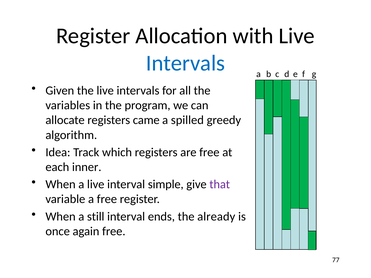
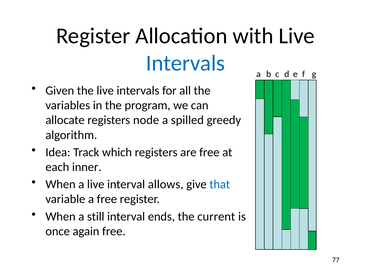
came: came -> node (146, 120)
simple: simple -> allows (166, 184)
that colour: purple -> blue (220, 184)
already: already -> current (216, 217)
